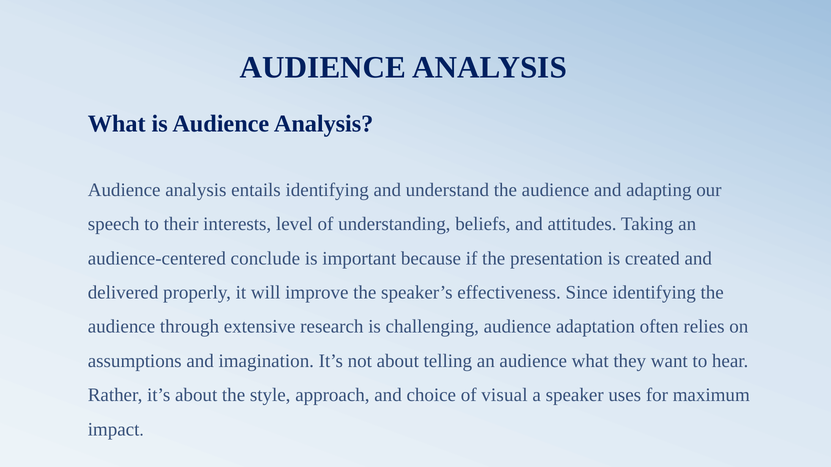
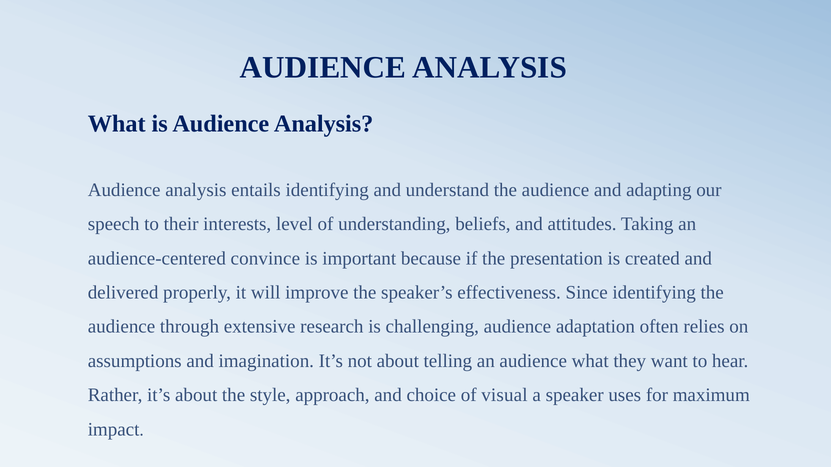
conclude: conclude -> convince (265, 259)
